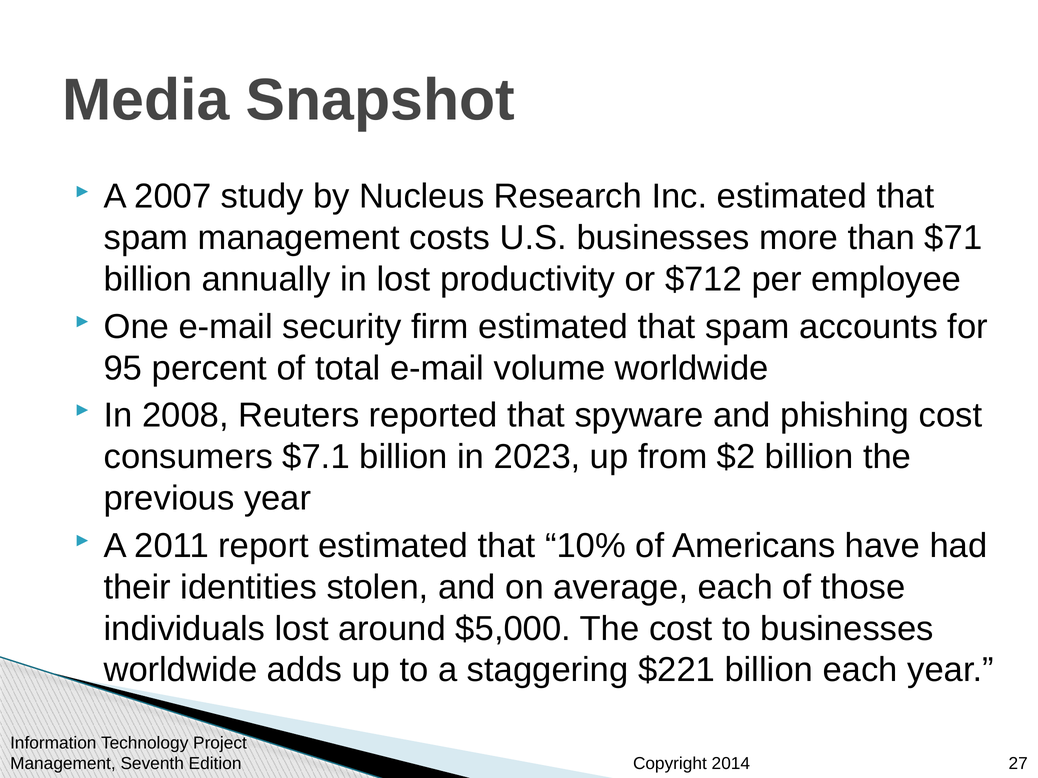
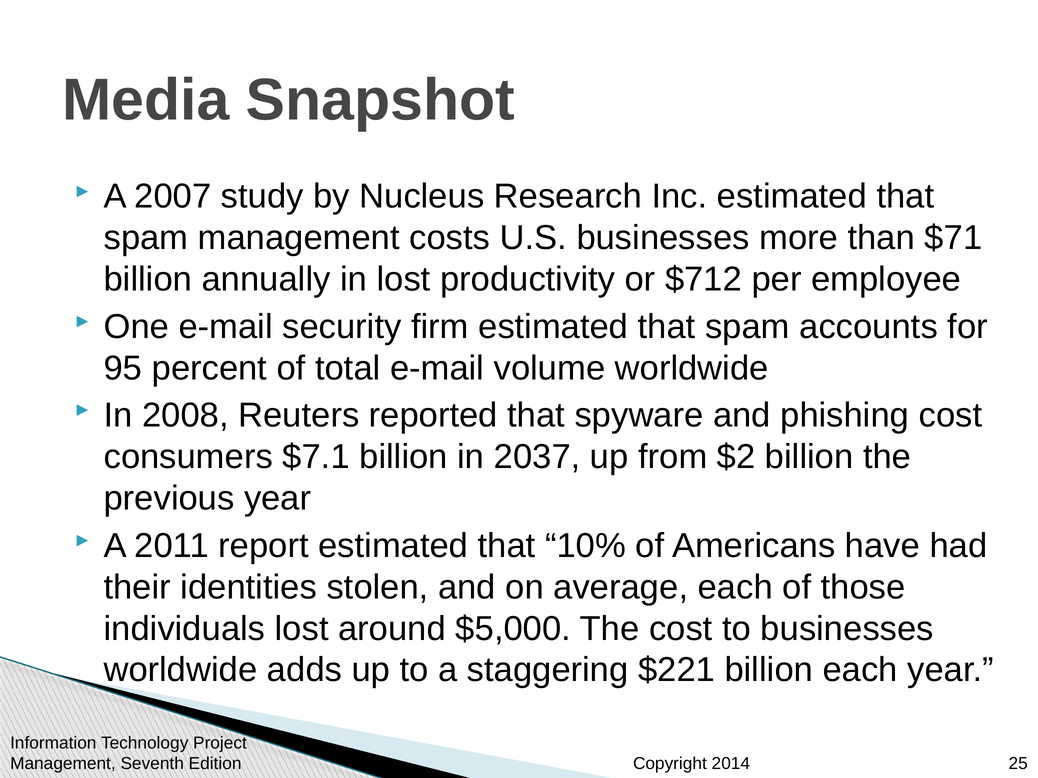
2023: 2023 -> 2037 (537, 457)
27: 27 -> 25 (1018, 764)
